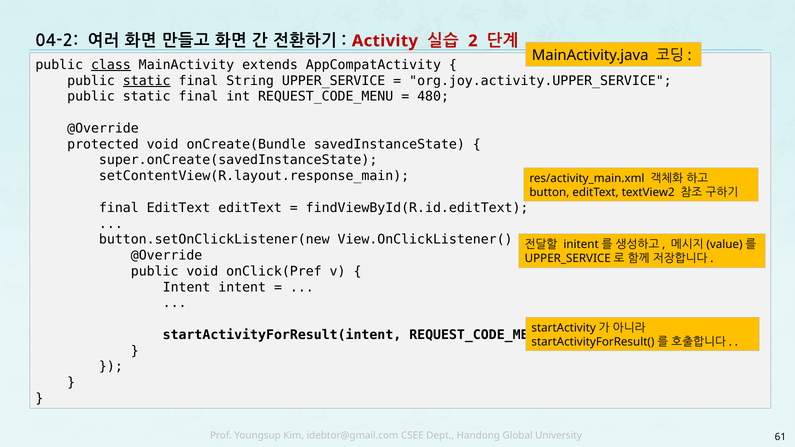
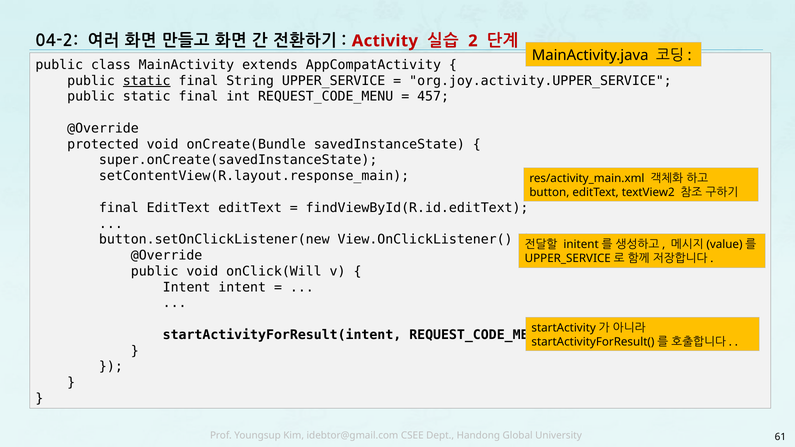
class underline: present -> none (111, 65)
480: 480 -> 457 (433, 97)
onClick(Pref: onClick(Pref -> onClick(Will (274, 271)
